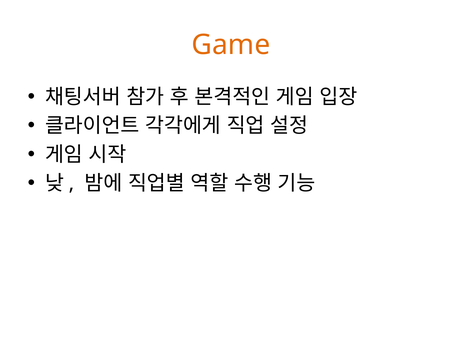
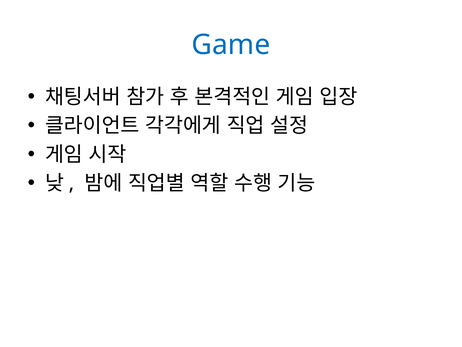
Game colour: orange -> blue (231, 45)
